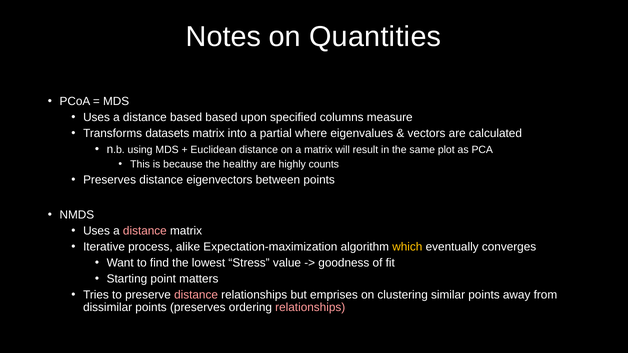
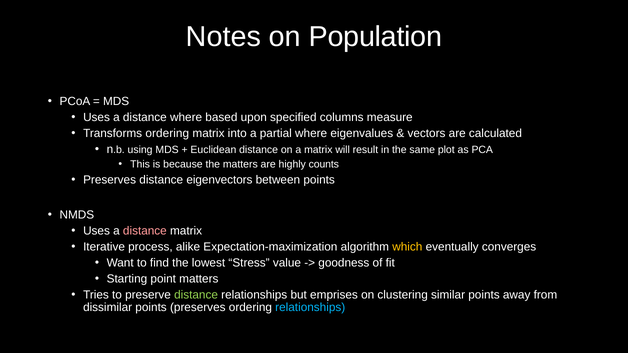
Quantities: Quantities -> Population (375, 37)
distance based: based -> where (186, 117)
Transforms datasets: datasets -> ordering (167, 133)
the healthy: healthy -> matters (240, 165)
distance colour: pink -> light green (196, 295)
relationships colour: pink -> light blue (310, 308)
